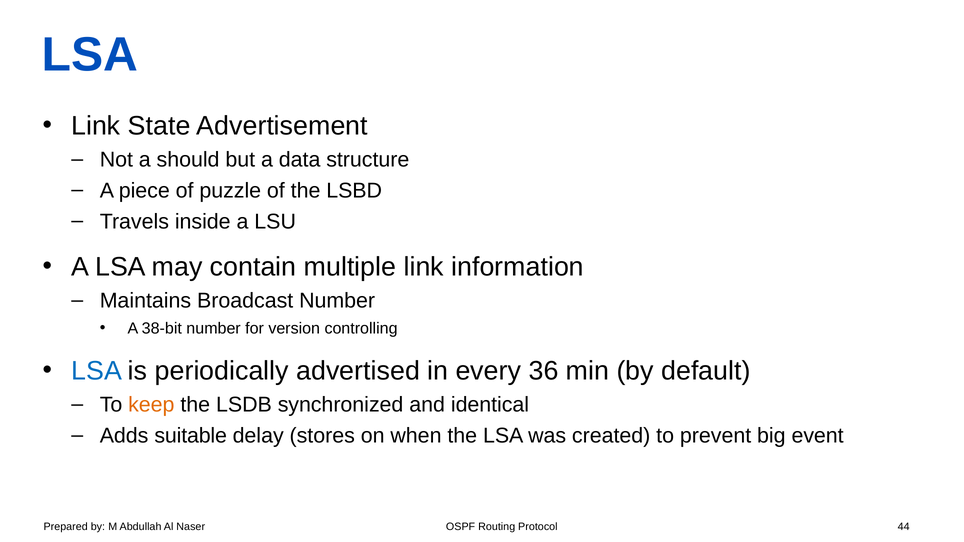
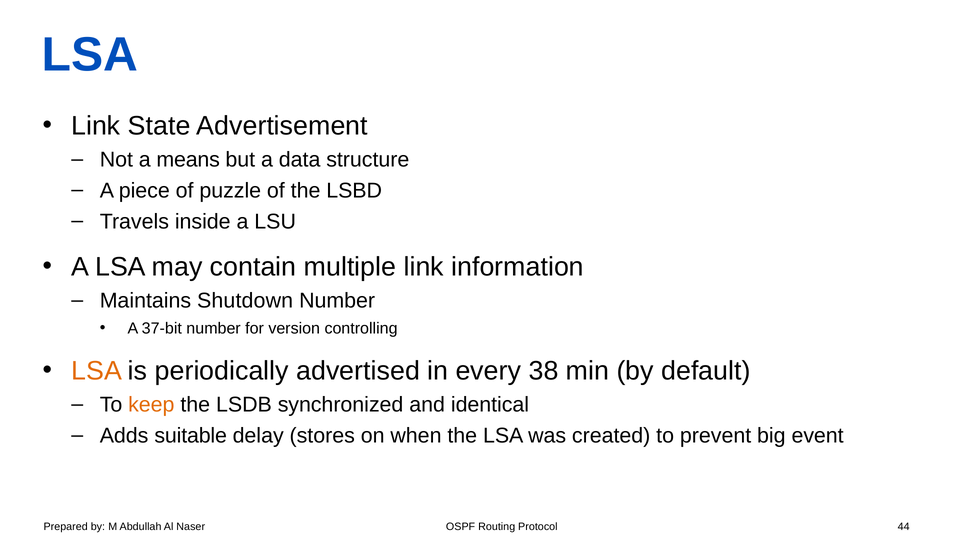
should: should -> means (188, 160)
Broadcast: Broadcast -> Shutdown (245, 301)
38-bit: 38-bit -> 37-bit (162, 328)
LSA colour: blue -> orange (97, 371)
36: 36 -> 38 (544, 371)
